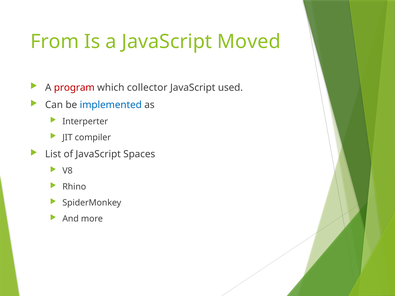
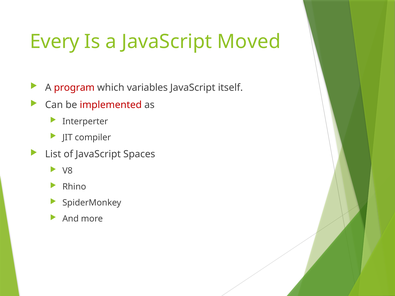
From: From -> Every (55, 42)
collector: collector -> variables (147, 88)
used: used -> itself (230, 88)
implemented colour: blue -> red (111, 105)
